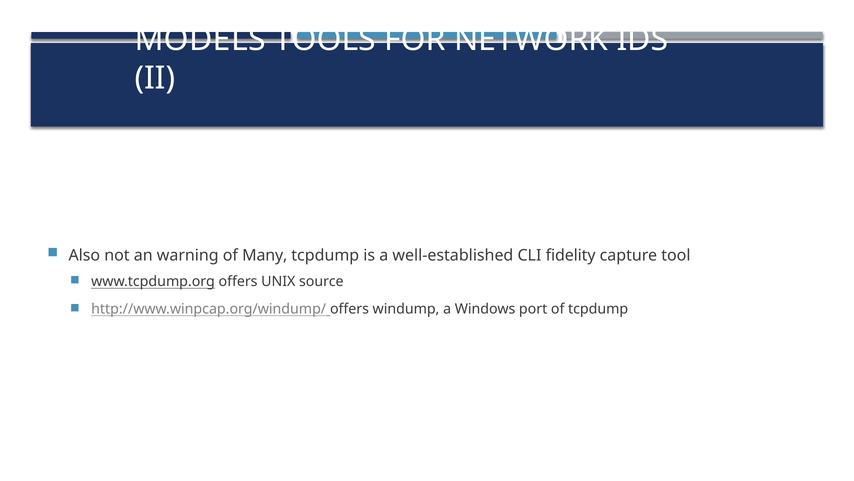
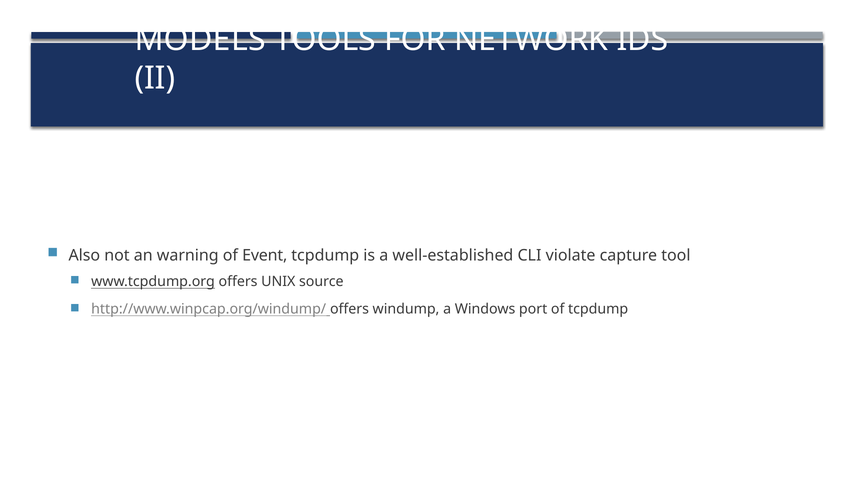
Many: Many -> Event (265, 255)
fidelity: fidelity -> violate (571, 255)
